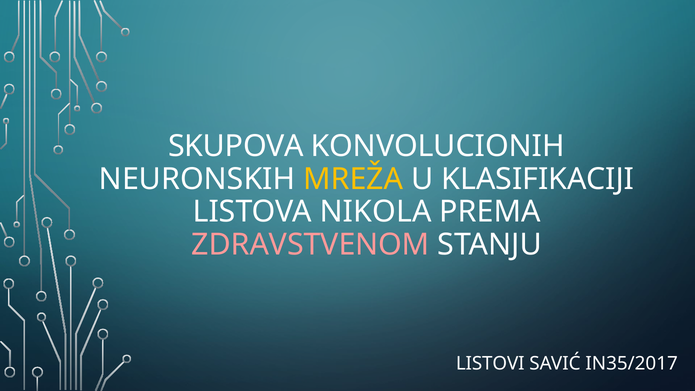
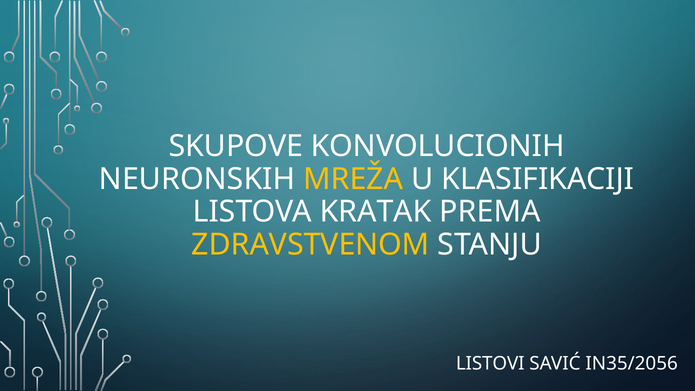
SKUPOVA: SKUPOVA -> SKUPOVE (236, 146)
NIKOLA: NIKOLA -> KRATAK (376, 212)
ZDRAVSTVENOM colour: pink -> yellow (310, 245)
IN35/2017: IN35/2017 -> IN35/2056 (632, 364)
